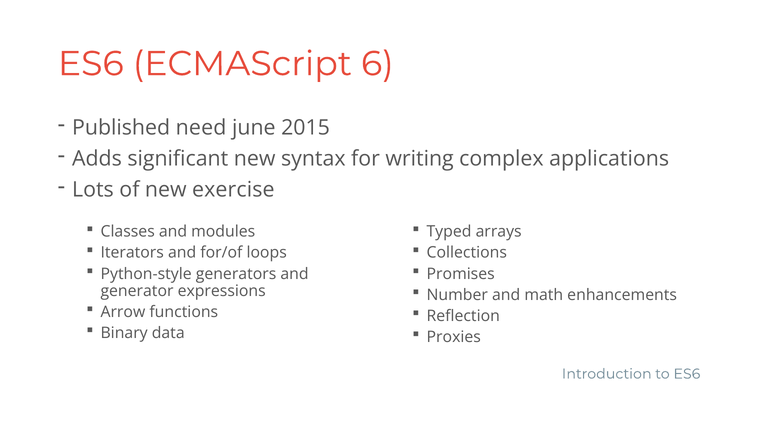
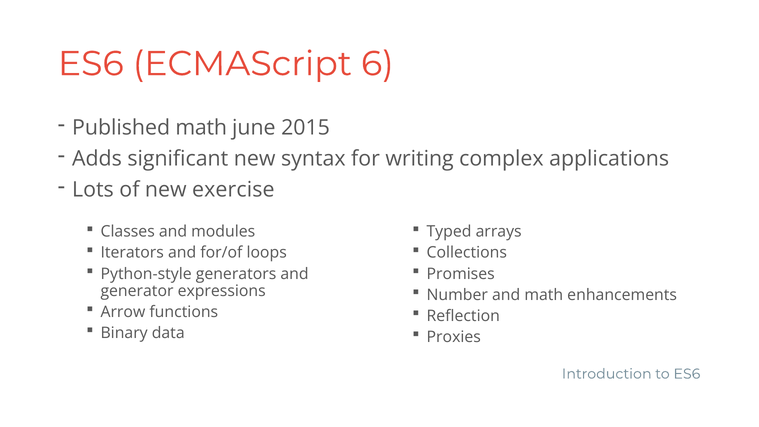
Published need: need -> math (201, 128)
